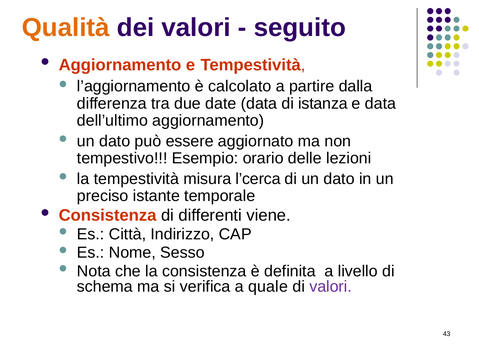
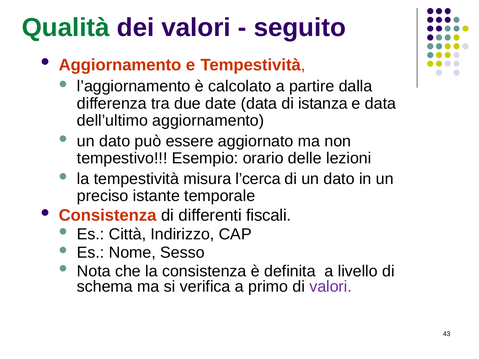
Qualità colour: orange -> green (66, 28)
viene: viene -> fiscali (269, 215)
quale: quale -> primo (268, 287)
